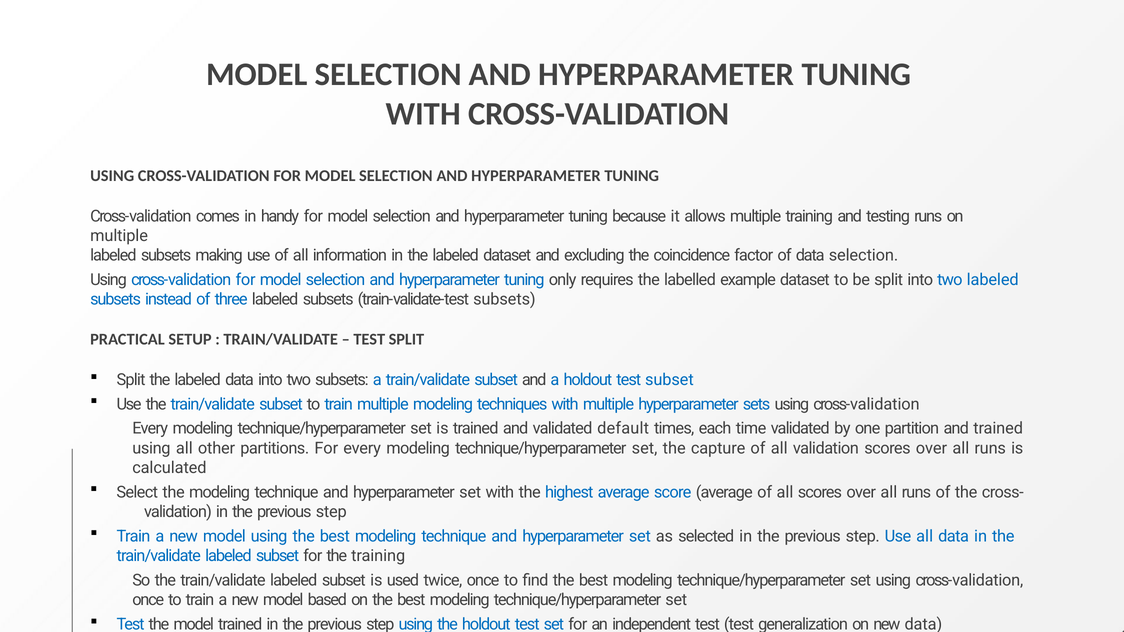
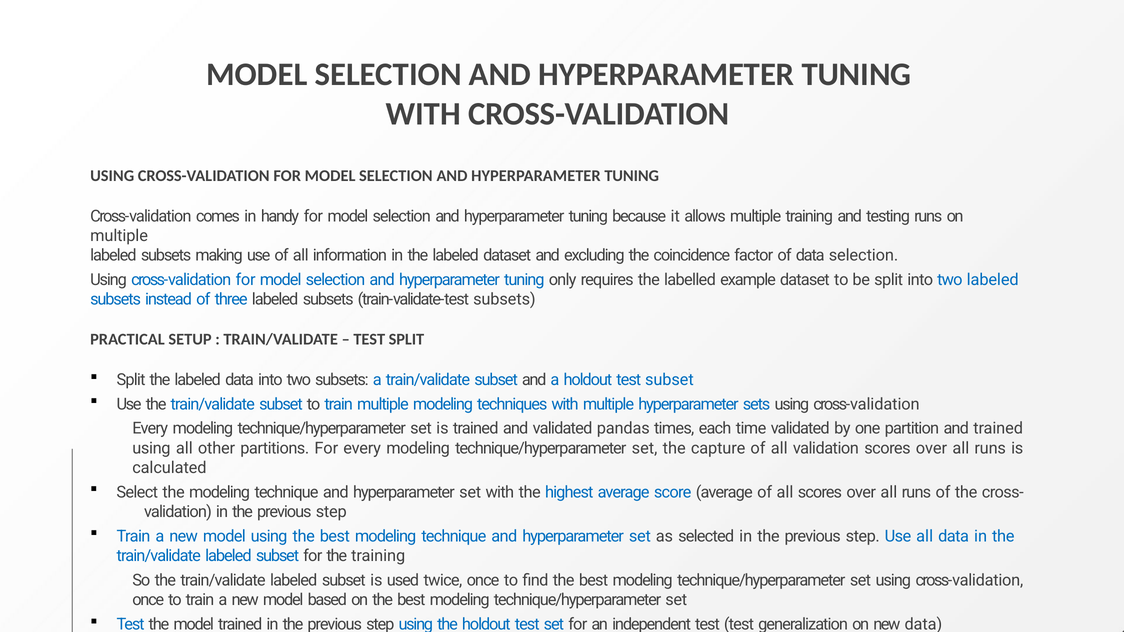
default: default -> pandas (623, 429)
